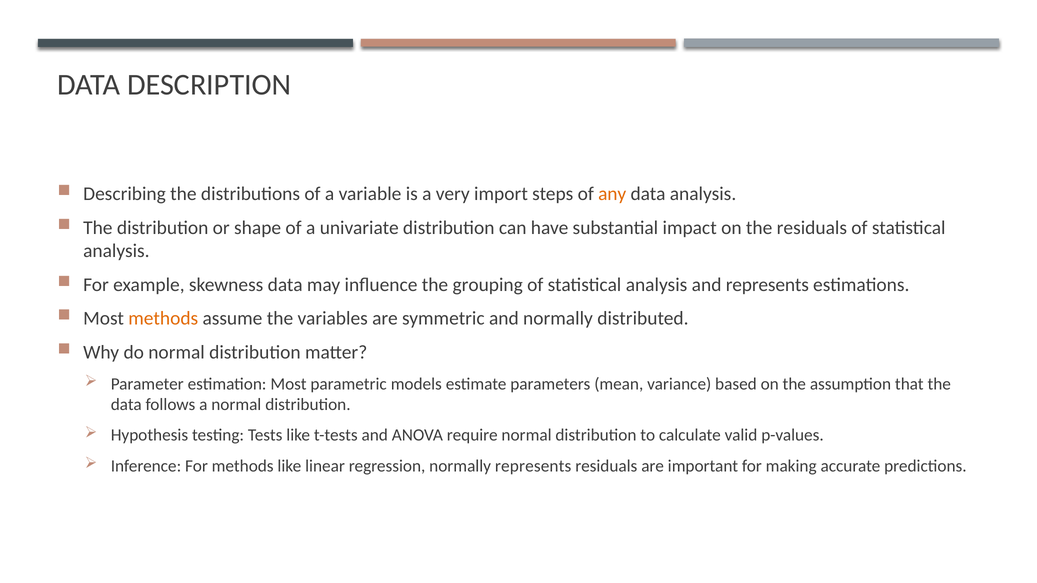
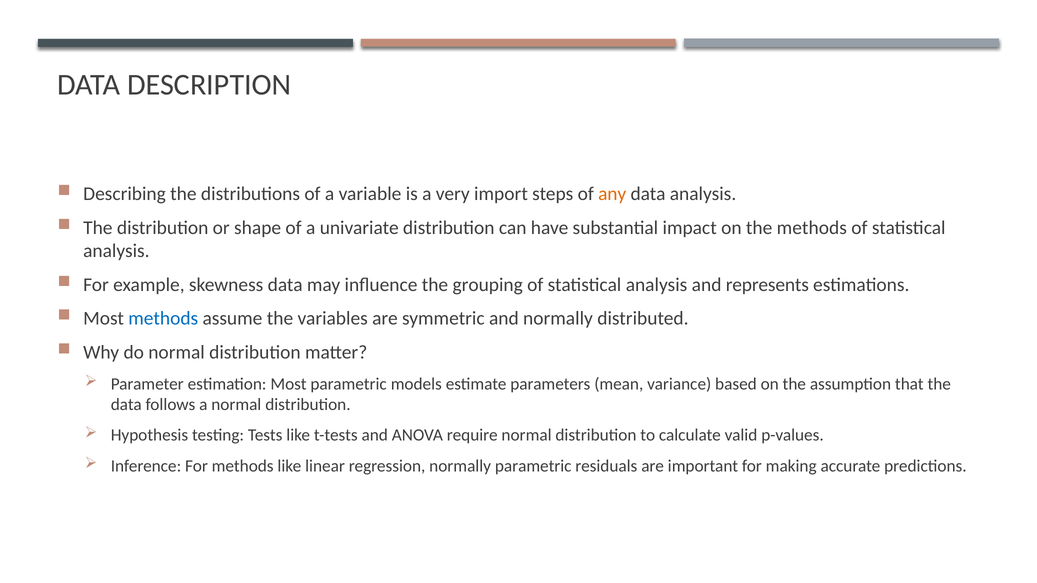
the residuals: residuals -> methods (812, 228)
methods colour: orange -> blue (163, 319)
normally represents: represents -> parametric (533, 466)
